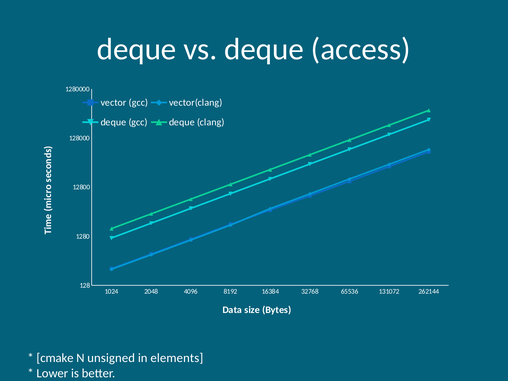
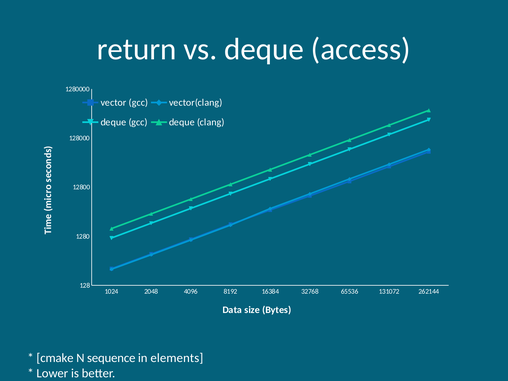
deque: deque -> return (137, 49)
unsigned: unsigned -> sequence (111, 358)
